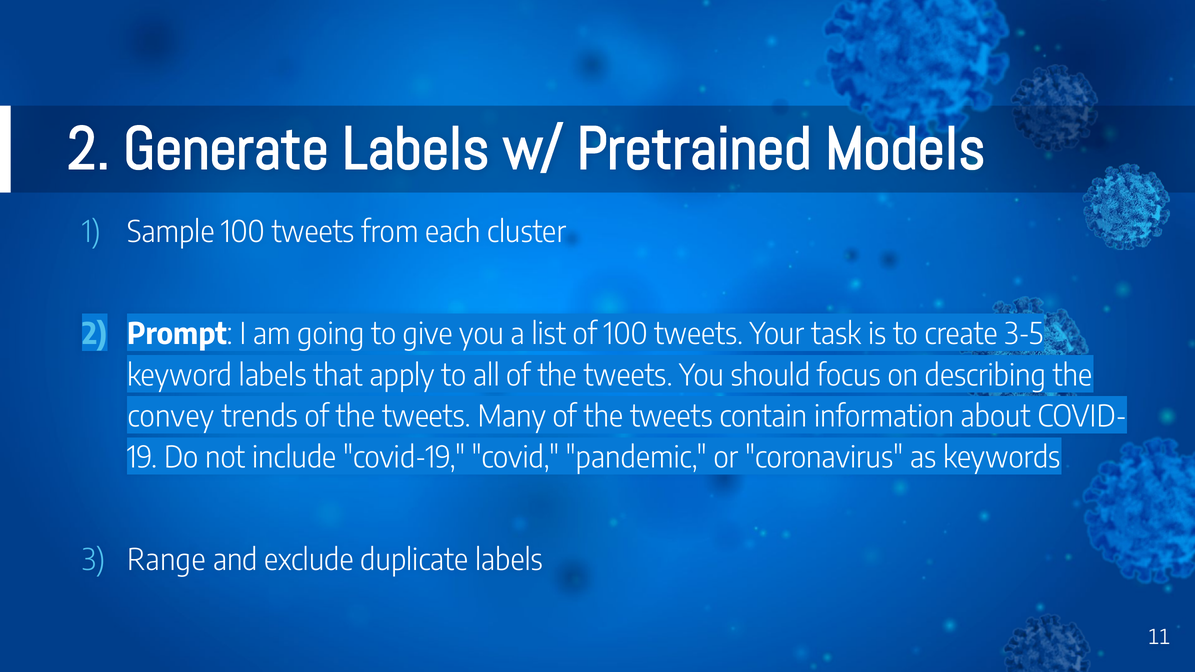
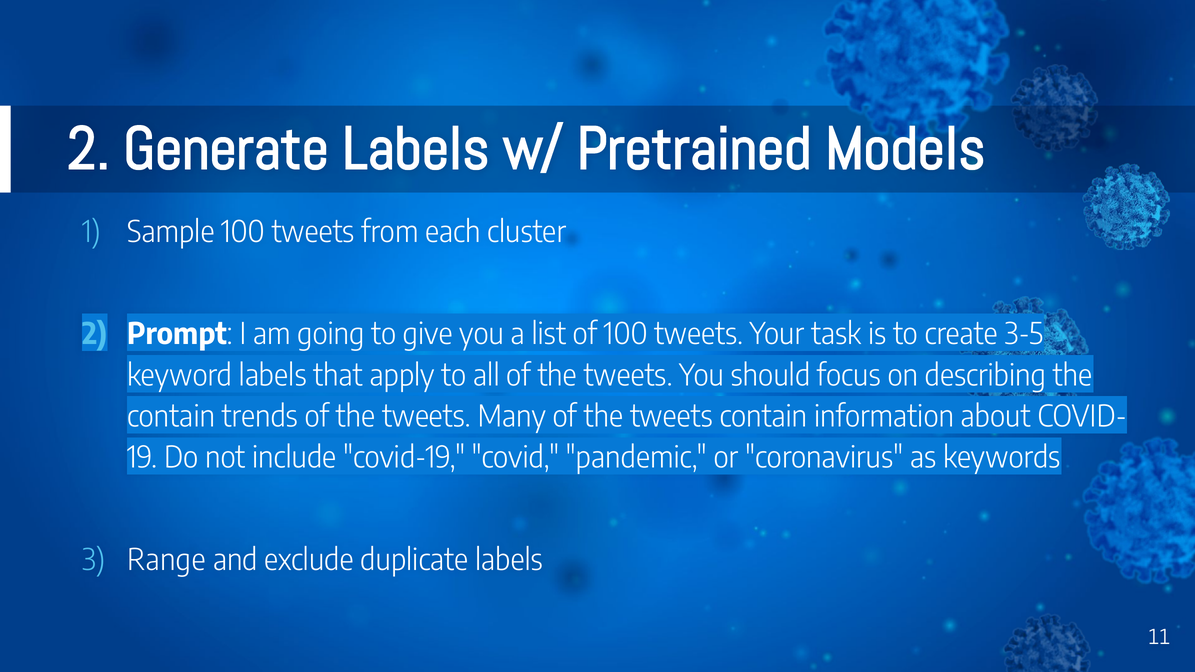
convey: convey -> contain (171, 417)
